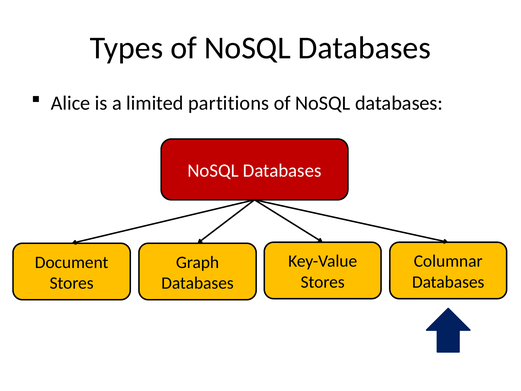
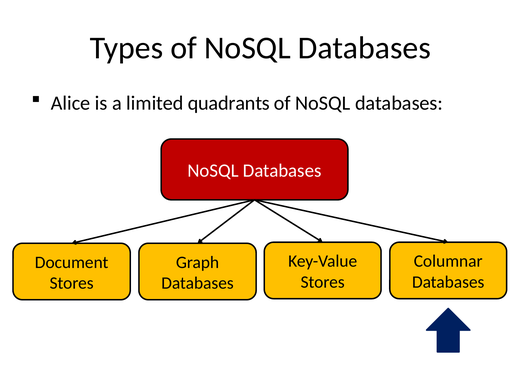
partitions: partitions -> quadrants (229, 103)
